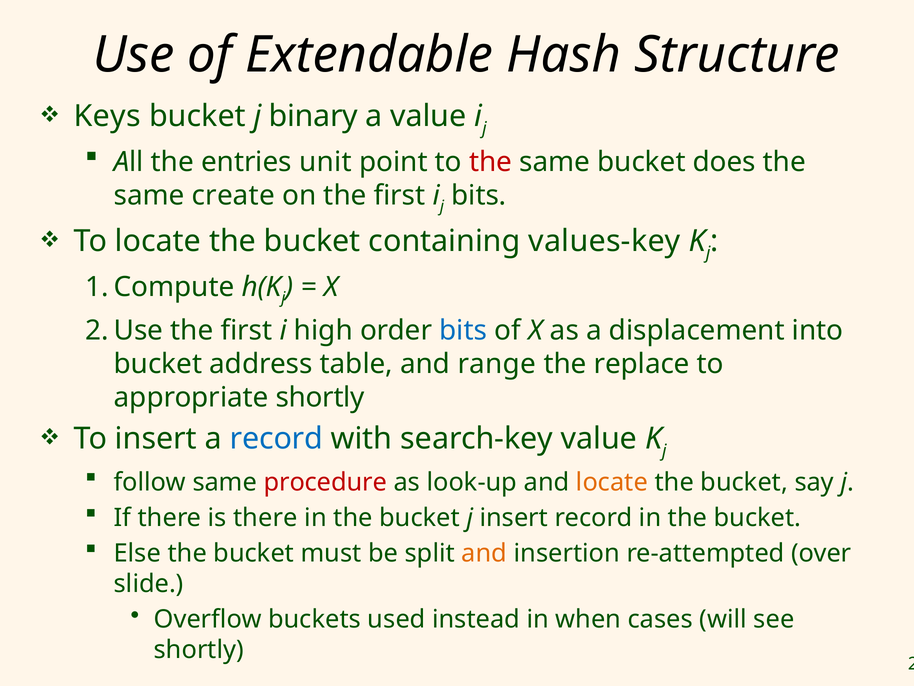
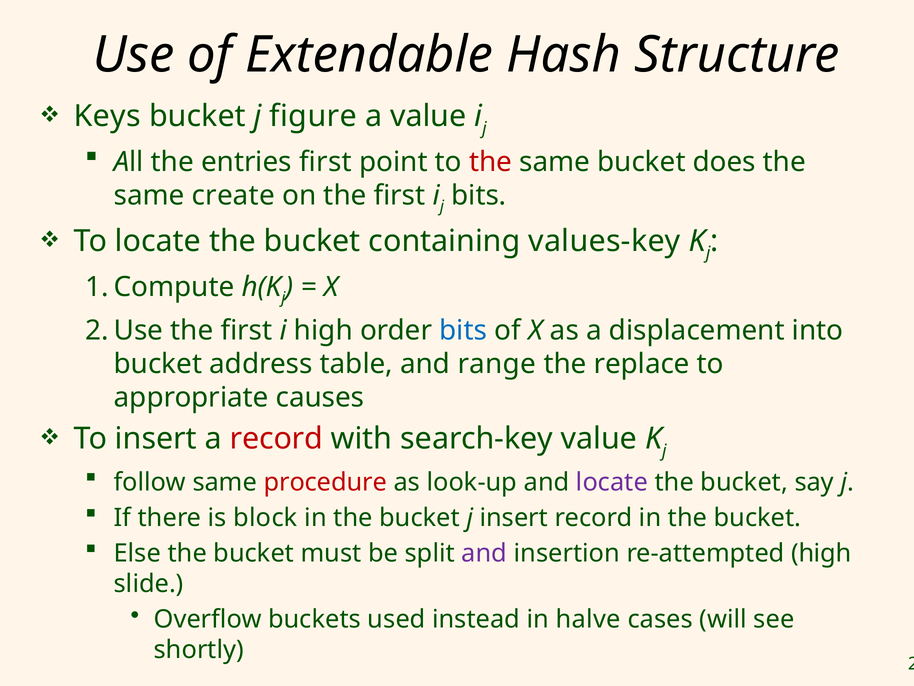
binary: binary -> figure (313, 116)
entries unit: unit -> first (325, 162)
appropriate shortly: shortly -> causes (320, 397)
record colour: blue -> red (276, 439)
locate colour: orange -> purple (612, 482)
is there: there -> block (265, 517)
and colour: orange -> purple (484, 553)
re-attempted over: over -> high (821, 553)
when: when -> halve (588, 619)
